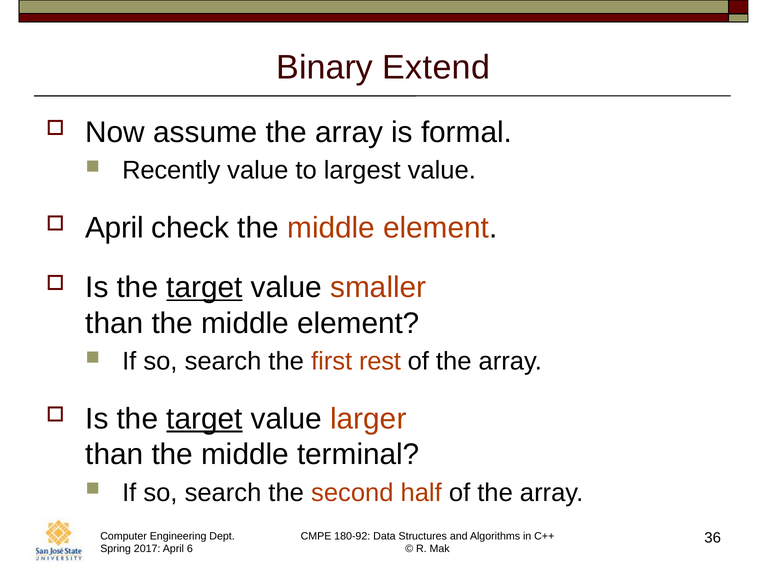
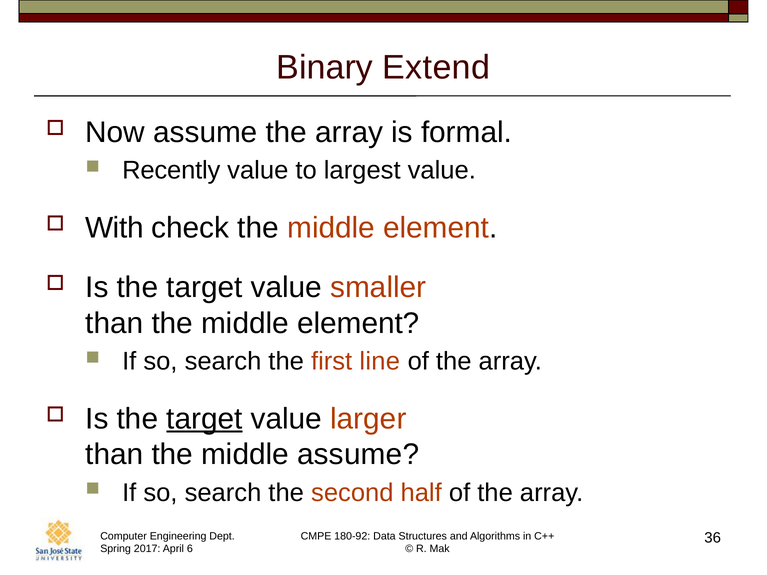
April: April -> With (114, 228)
target underline: present -> none (204, 288)
rest: rest -> line (380, 362)
middle terminal: terminal -> assume (358, 455)
